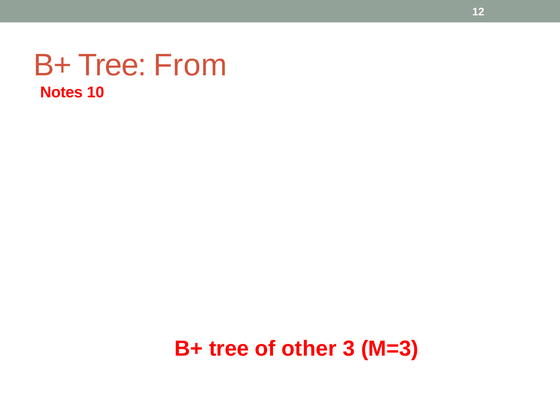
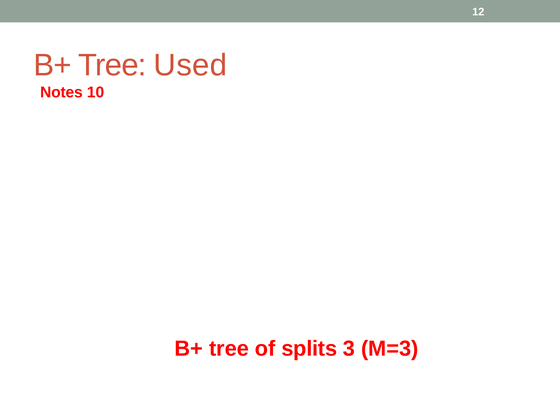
From: From -> Used (190, 65)
other: other -> splits (309, 349)
